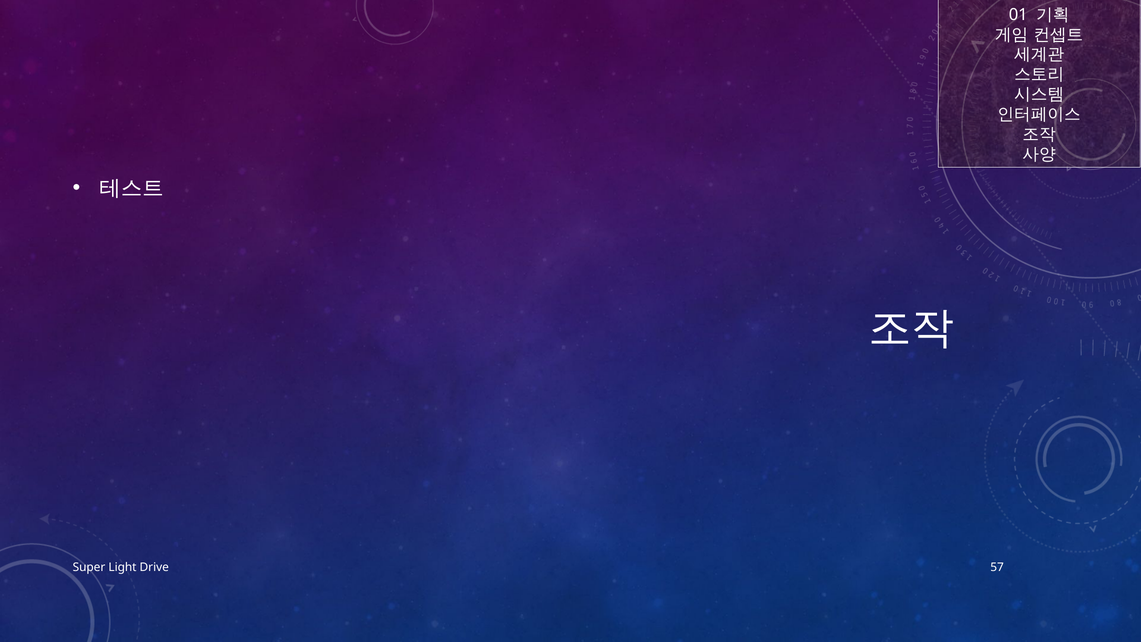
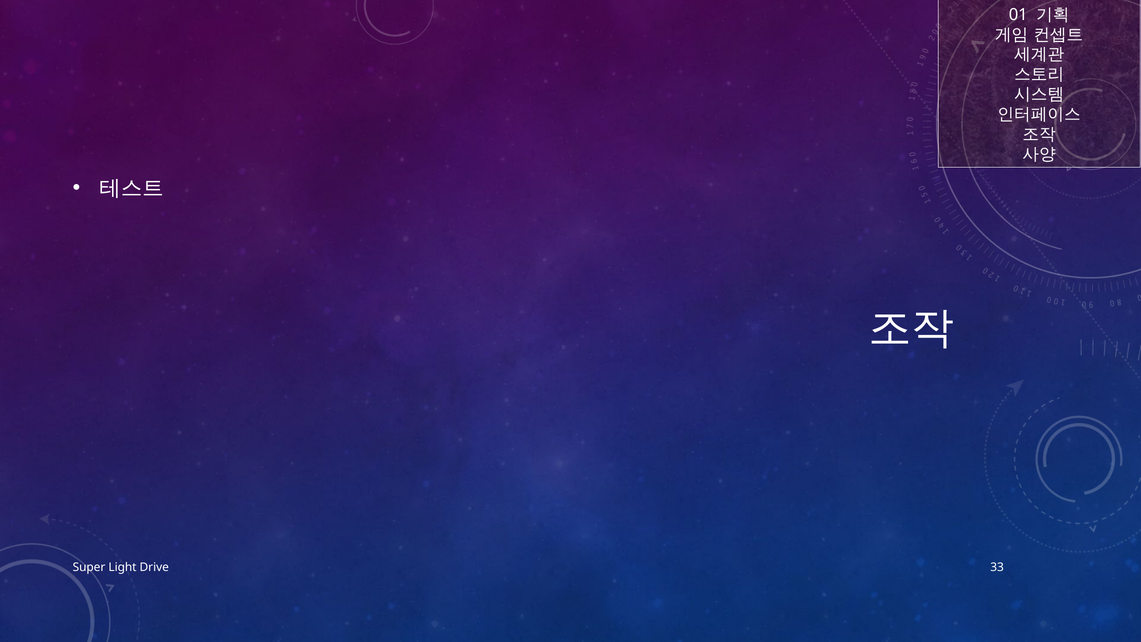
57: 57 -> 33 (997, 567)
